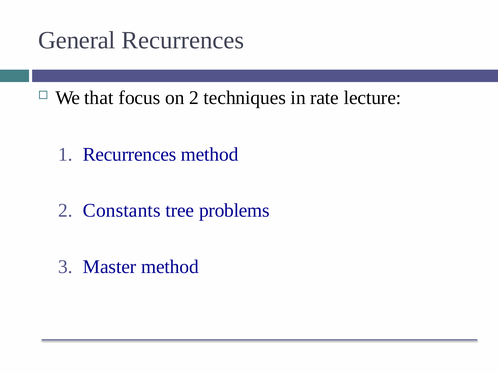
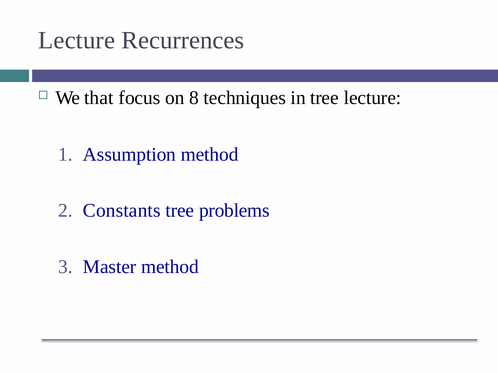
General: General -> Lecture (77, 40)
on 2: 2 -> 8 (194, 98)
in rate: rate -> tree (324, 98)
Recurrences: Recurrences -> Assumption (129, 155)
